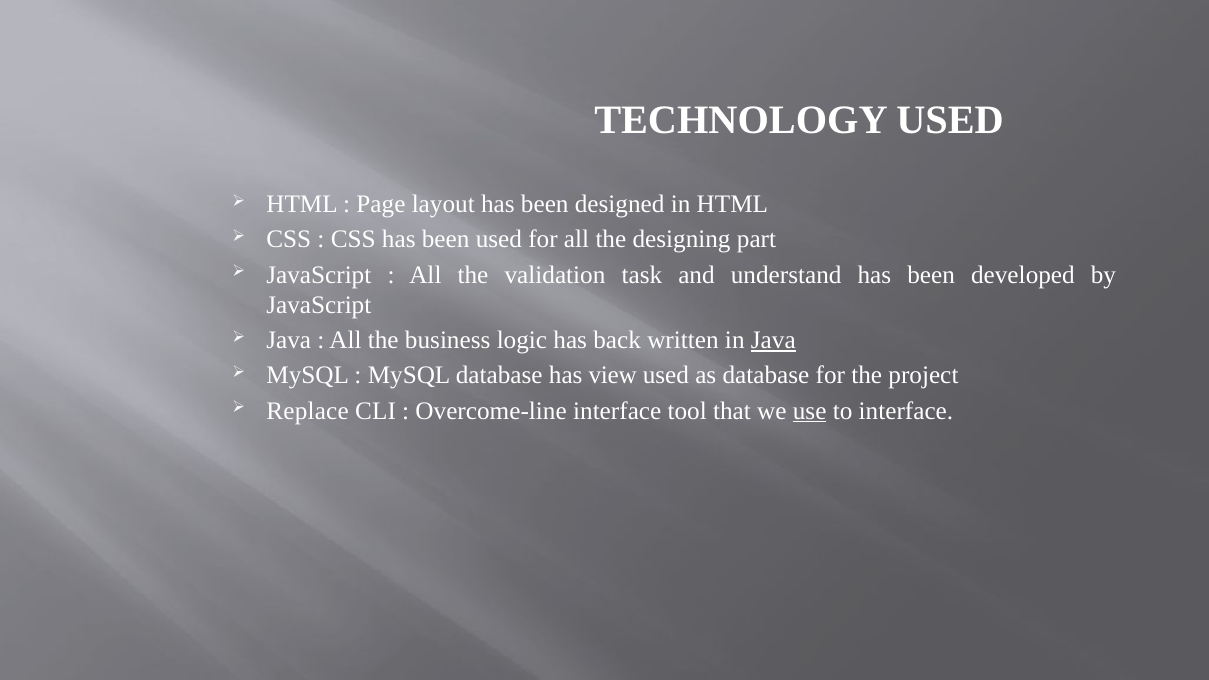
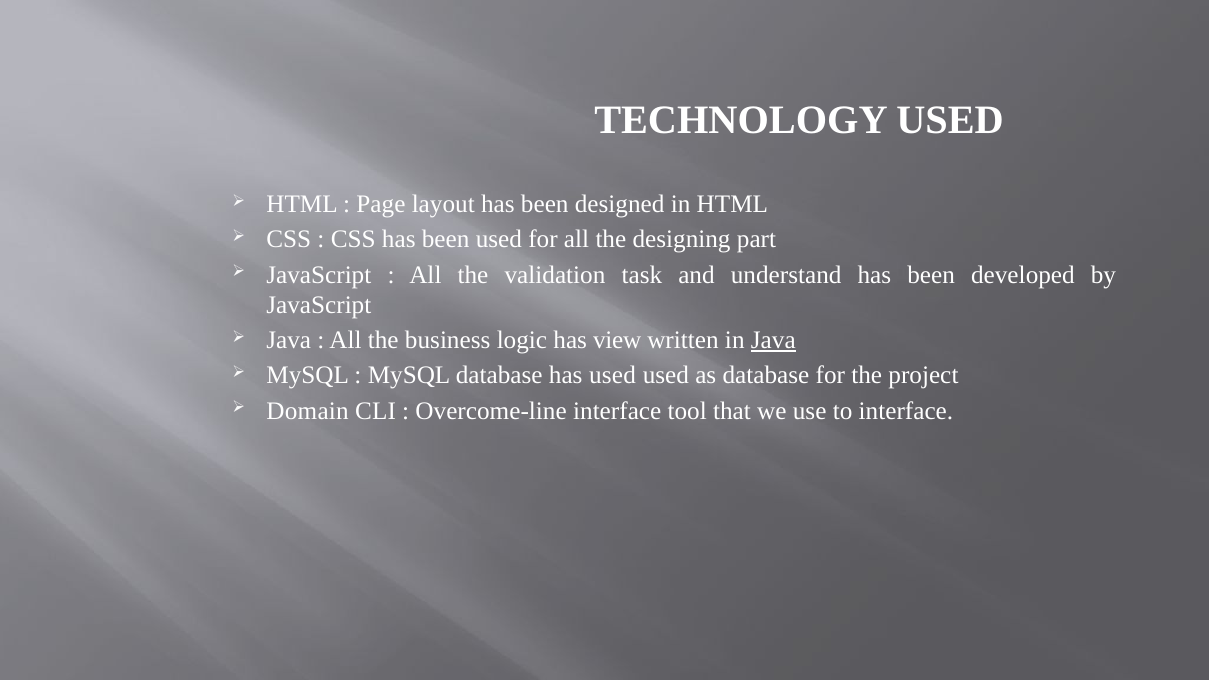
back: back -> view (617, 340)
has view: view -> used (612, 376)
Replace: Replace -> Domain (308, 411)
use underline: present -> none (810, 411)
